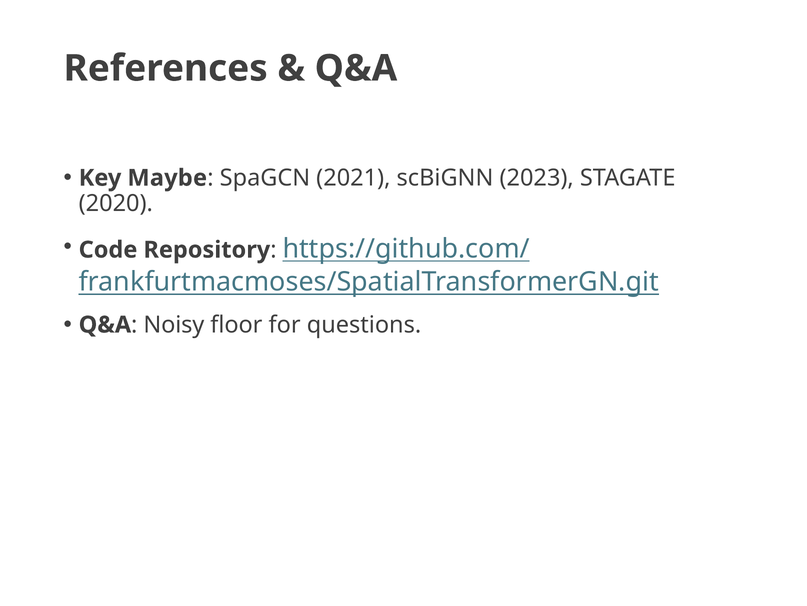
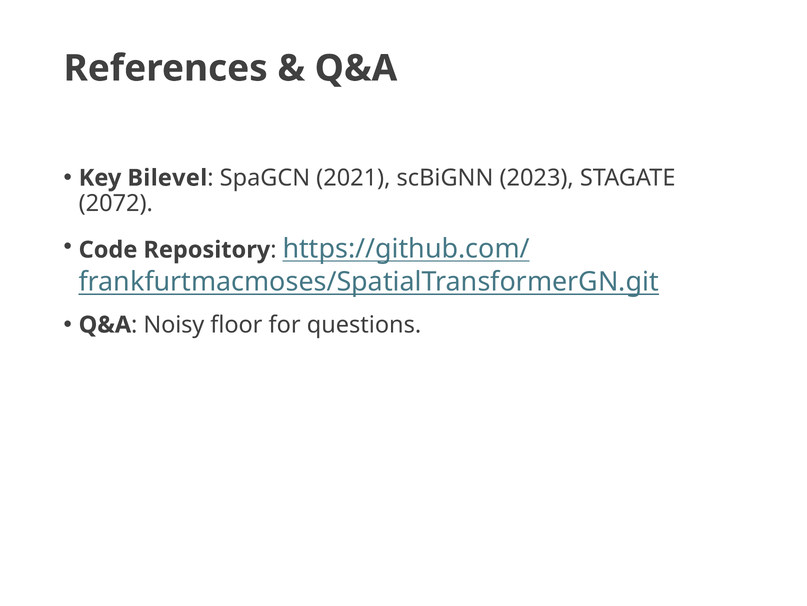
Maybe: Maybe -> Bilevel (167, 178)
2020: 2020 -> 2072 (116, 203)
